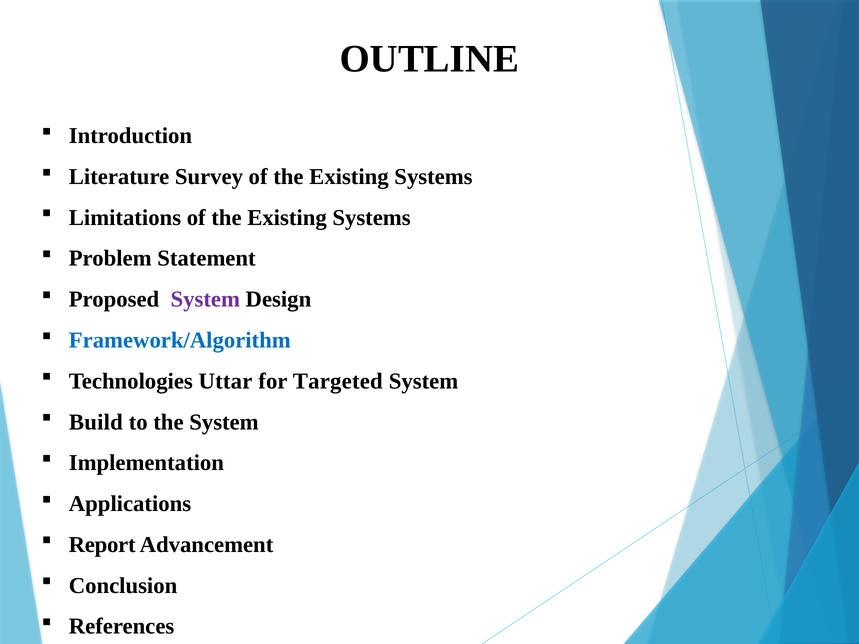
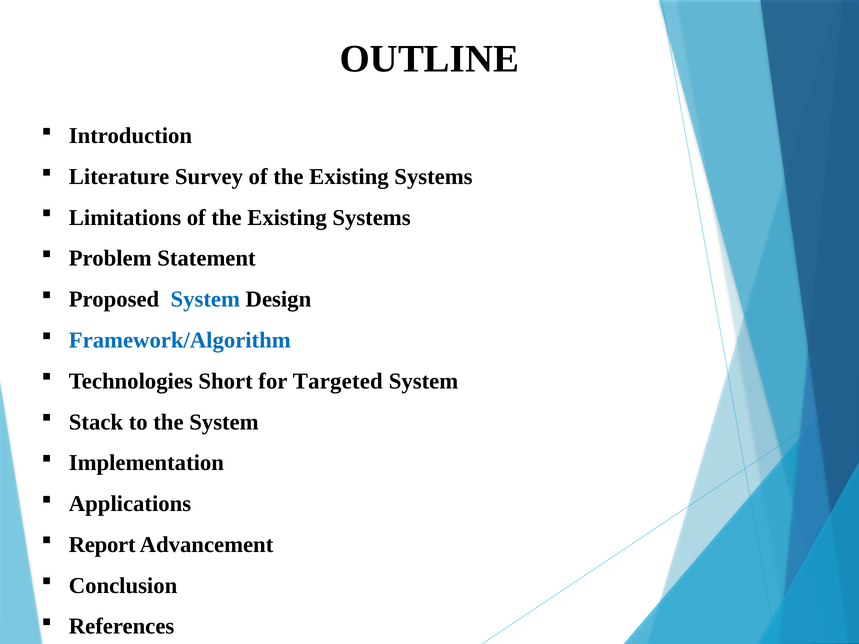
System colour: purple -> blue (205, 299)
Uttar: Uttar -> Short (226, 381)
Build: Build -> Stack (96, 422)
